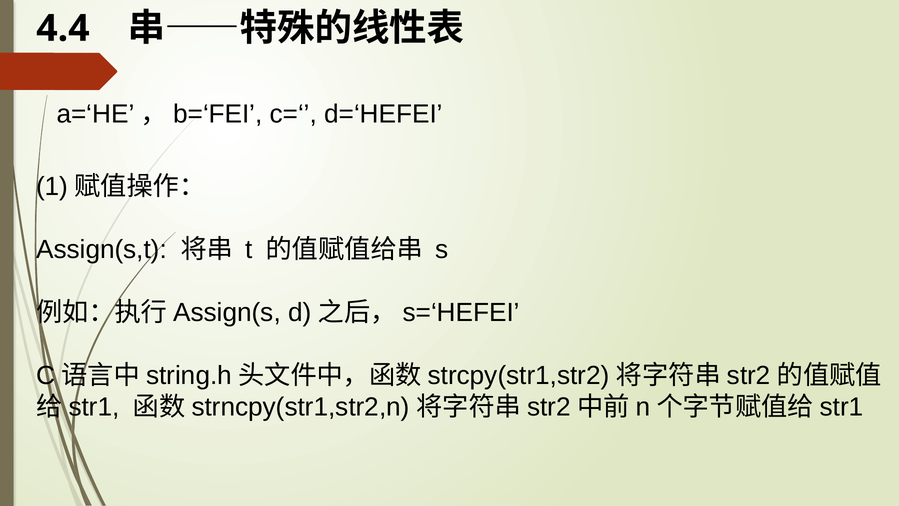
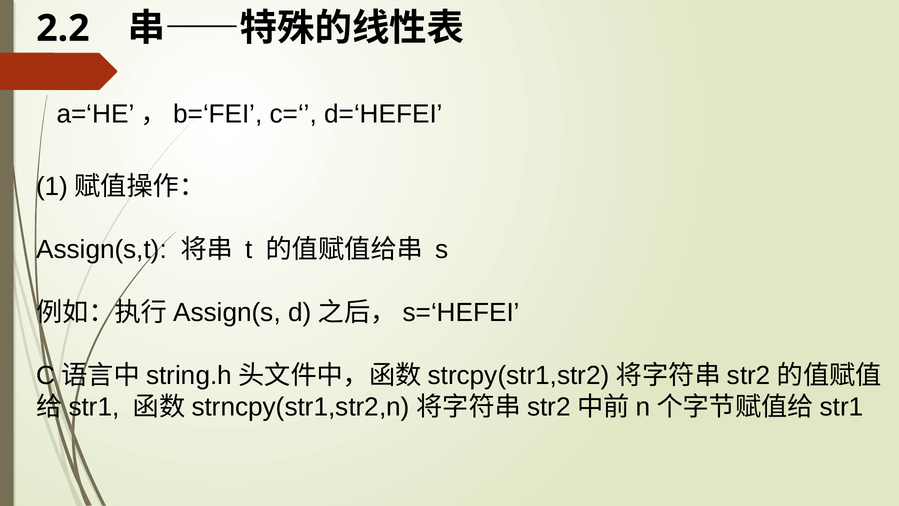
4.4: 4.4 -> 2.2 (63, 28)
